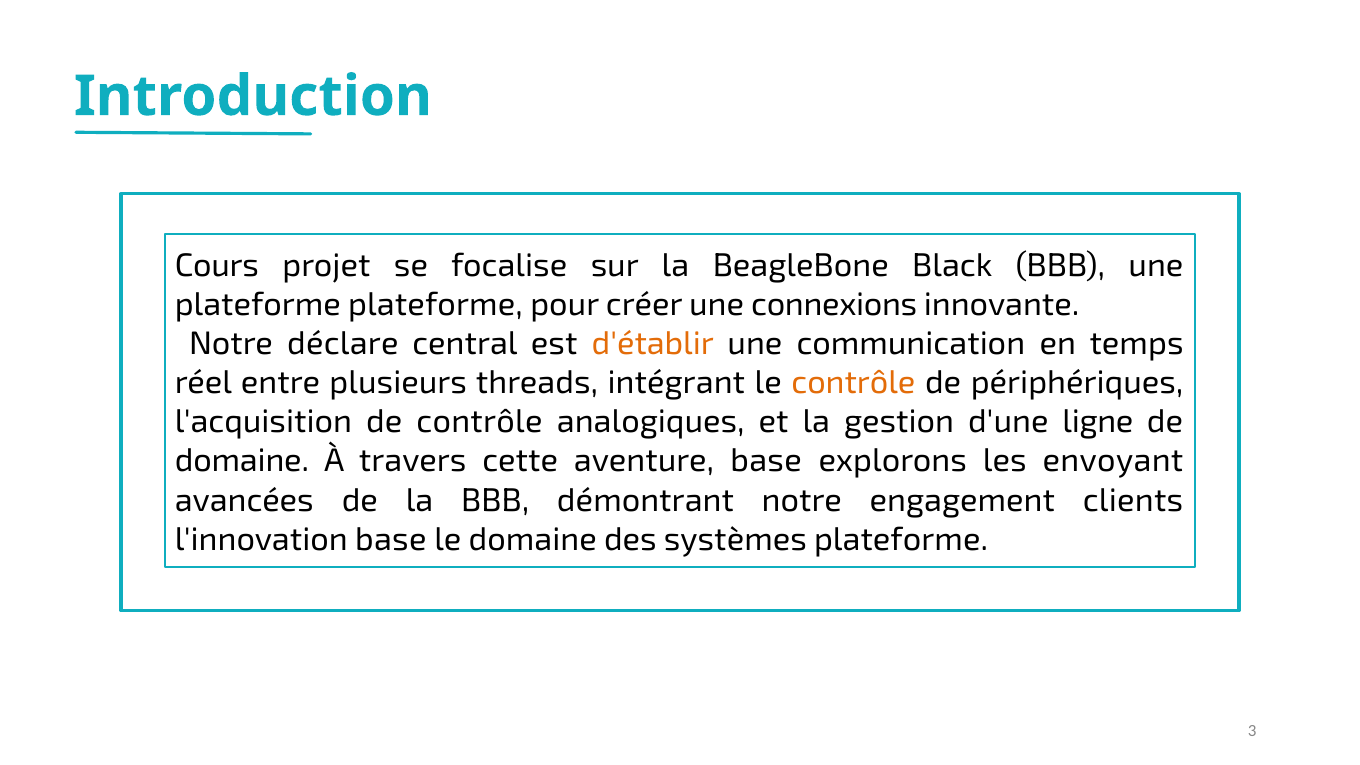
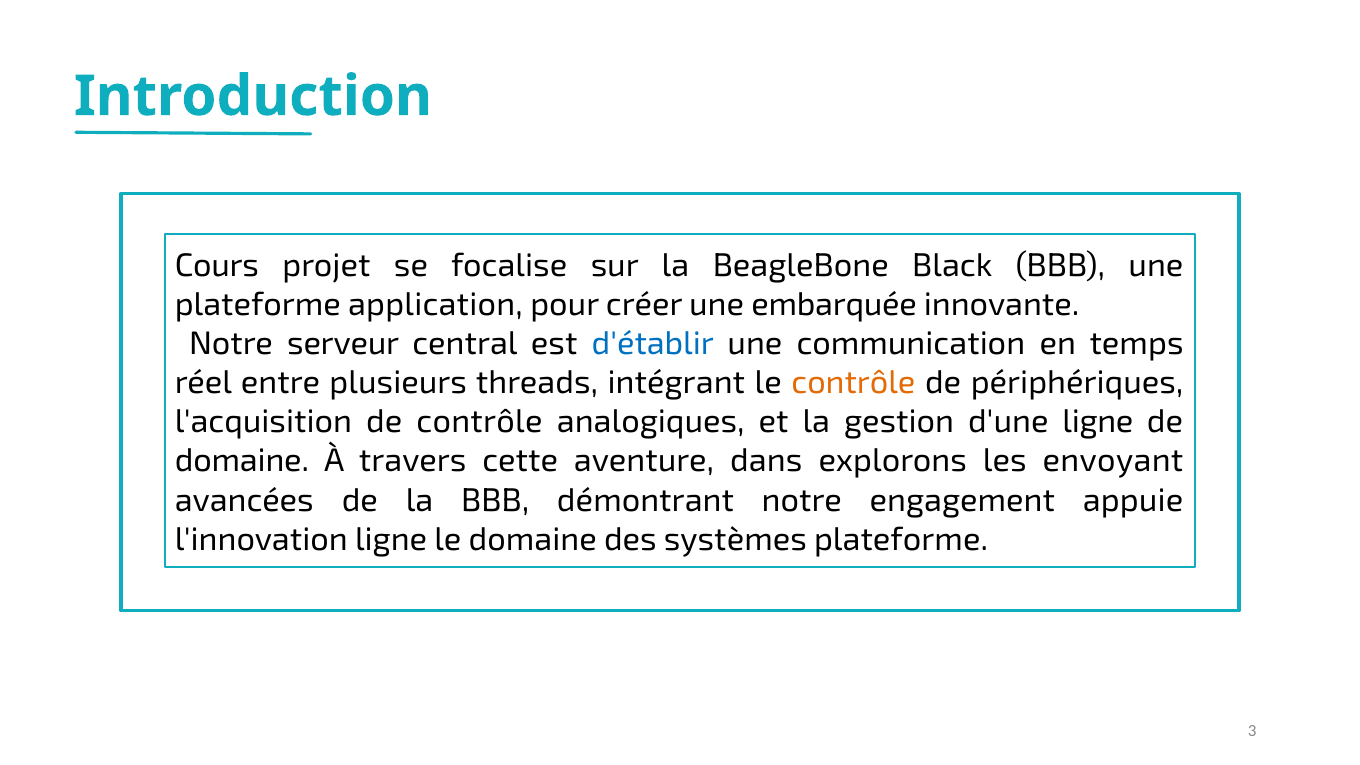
plateforme plateforme: plateforme -> application (435, 305)
connexions: connexions -> embarquée (834, 305)
déclare: déclare -> serveur (343, 344)
d'établir colour: orange -> blue (653, 344)
aventure base: base -> dans (766, 461)
clients: clients -> appuie (1133, 500)
l'innovation base: base -> ligne (391, 539)
